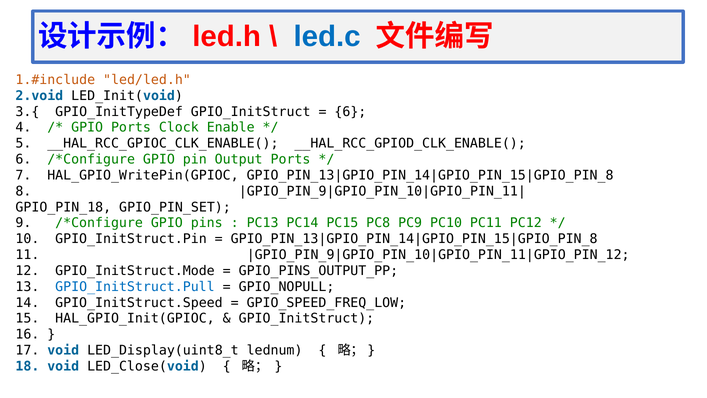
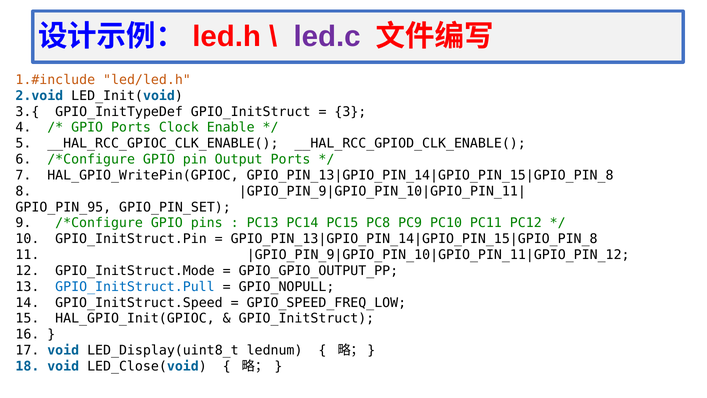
led.c colour: blue -> purple (327, 36)
6: 6 -> 3 (350, 112)
GPIO_PIN_18: GPIO_PIN_18 -> GPIO_PIN_95 (63, 207)
GPIO_PINS_OUTPUT_PP: GPIO_PINS_OUTPUT_PP -> GPIO_GPIO_OUTPUT_PP (318, 271)
